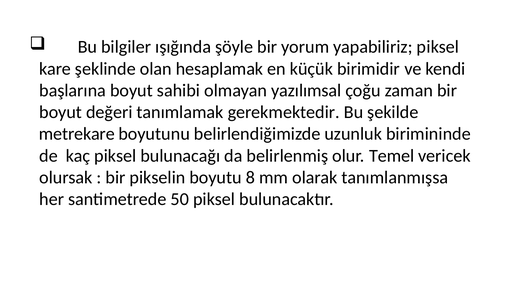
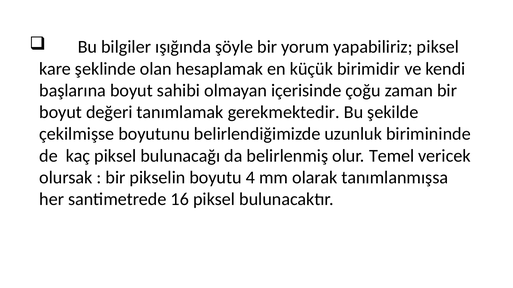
yazılımsal: yazılımsal -> içerisinde (306, 91)
metrekare: metrekare -> çekilmişse (77, 134)
8: 8 -> 4 (250, 178)
50: 50 -> 16 (180, 200)
